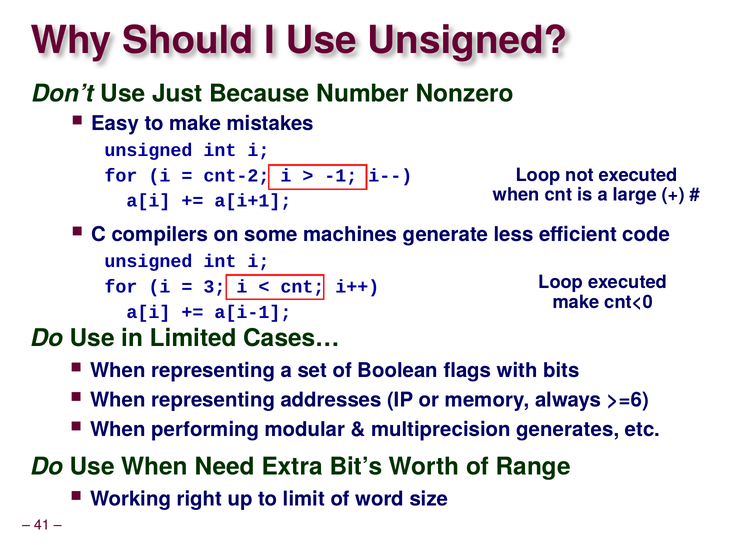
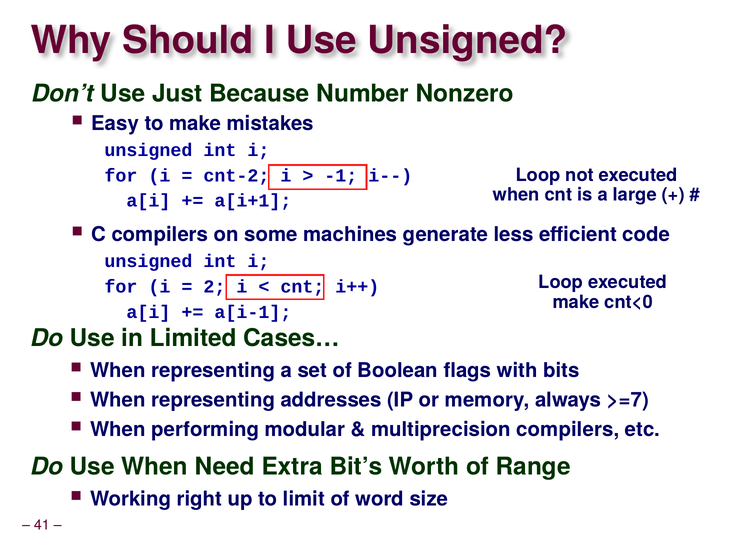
3: 3 -> 2 (214, 286)
>=6: >=6 -> >=7 (628, 400)
multiprecision generates: generates -> compilers (568, 429)
